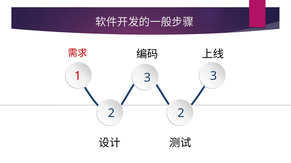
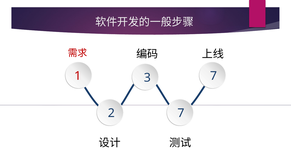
1 3: 3 -> 7 (214, 76)
2 2: 2 -> 7 (181, 114)
